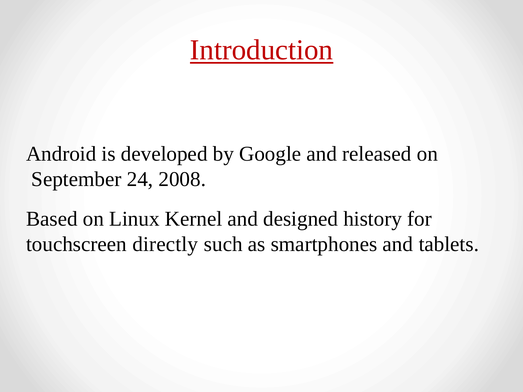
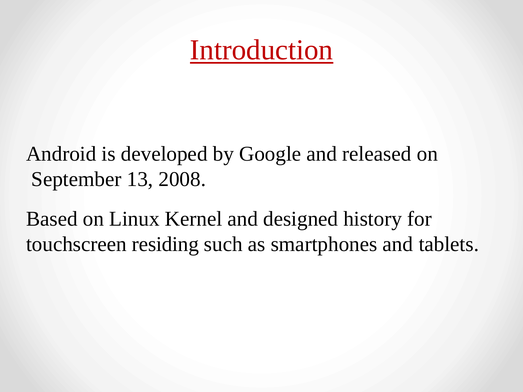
24: 24 -> 13 (140, 179)
directly: directly -> residing (165, 244)
